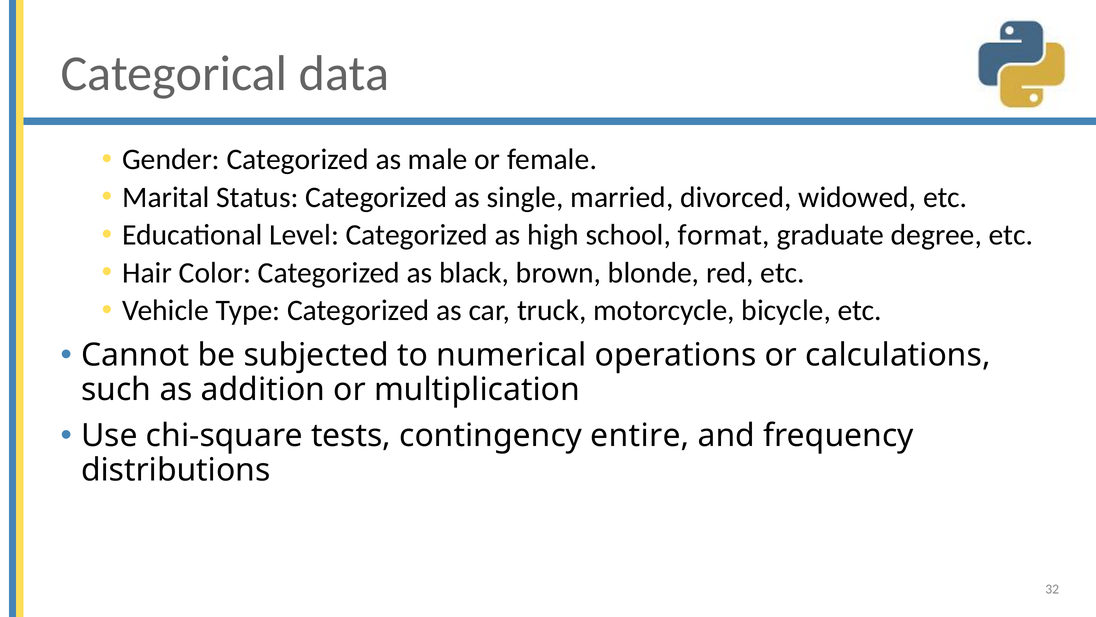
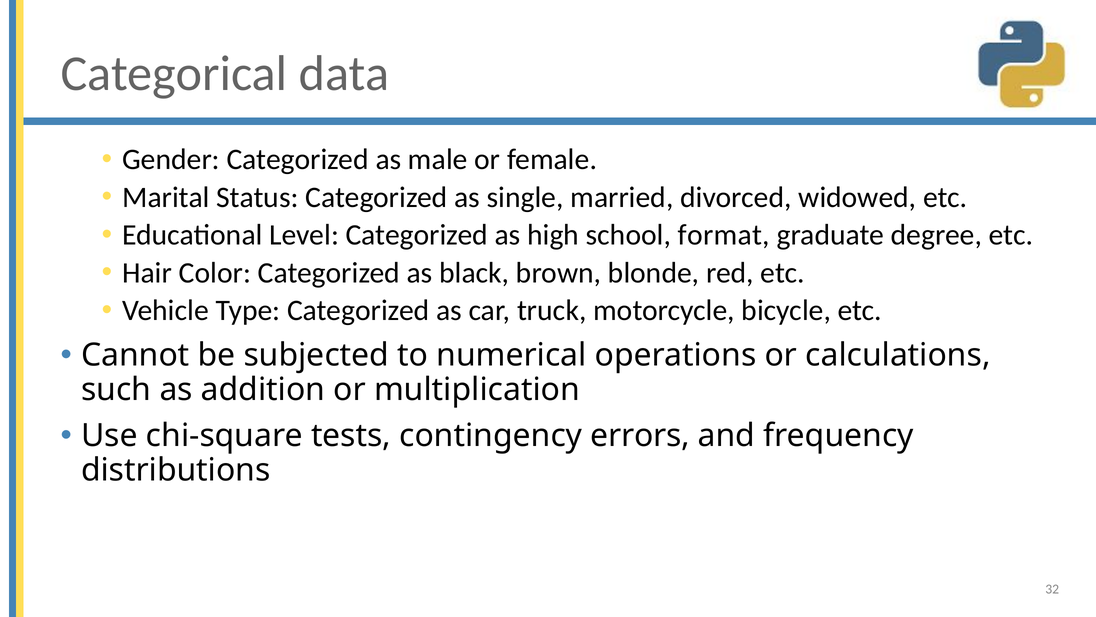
entire: entire -> errors (640, 435)
